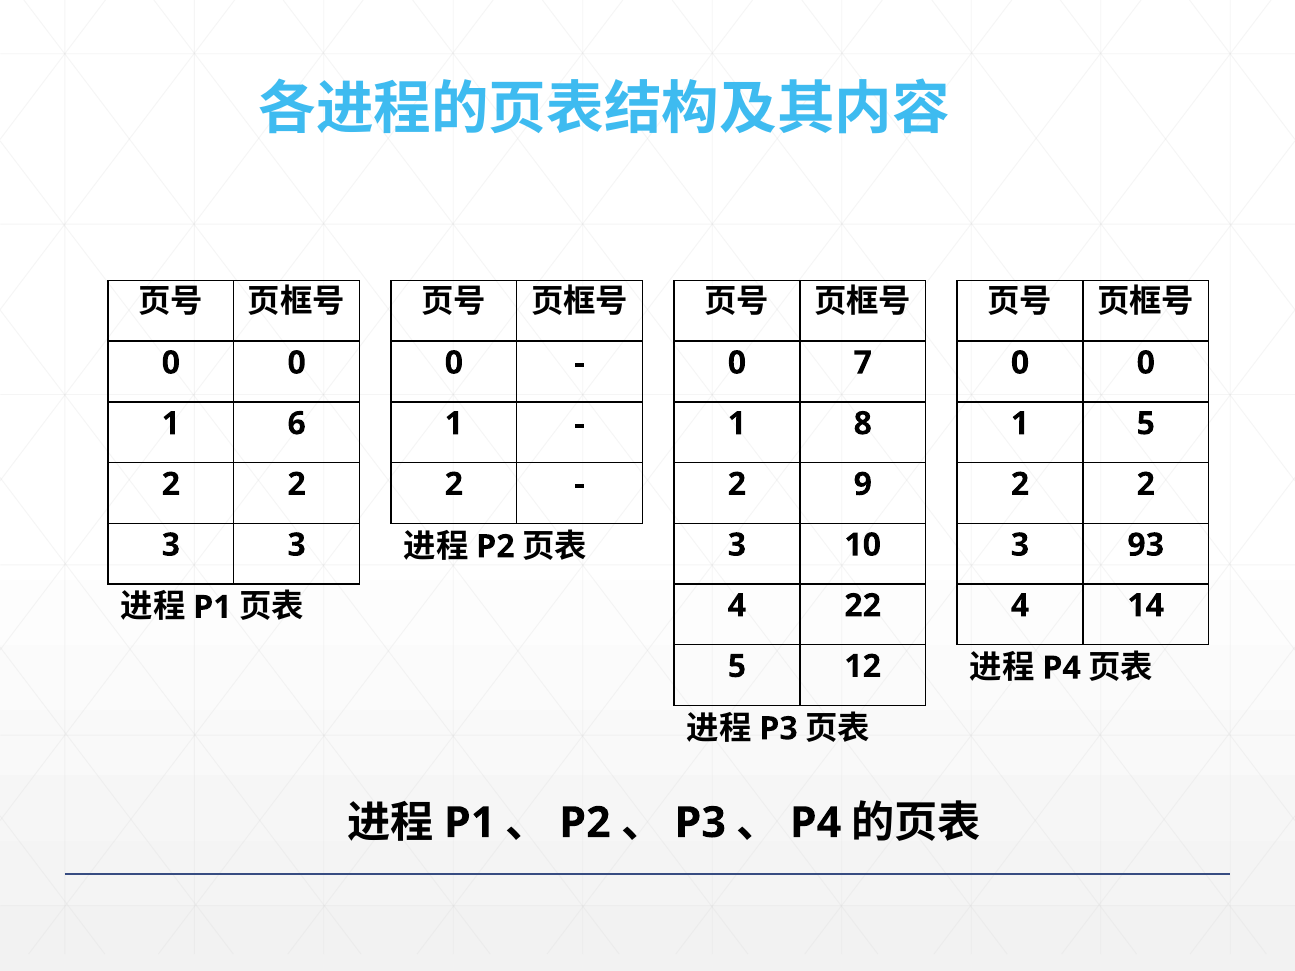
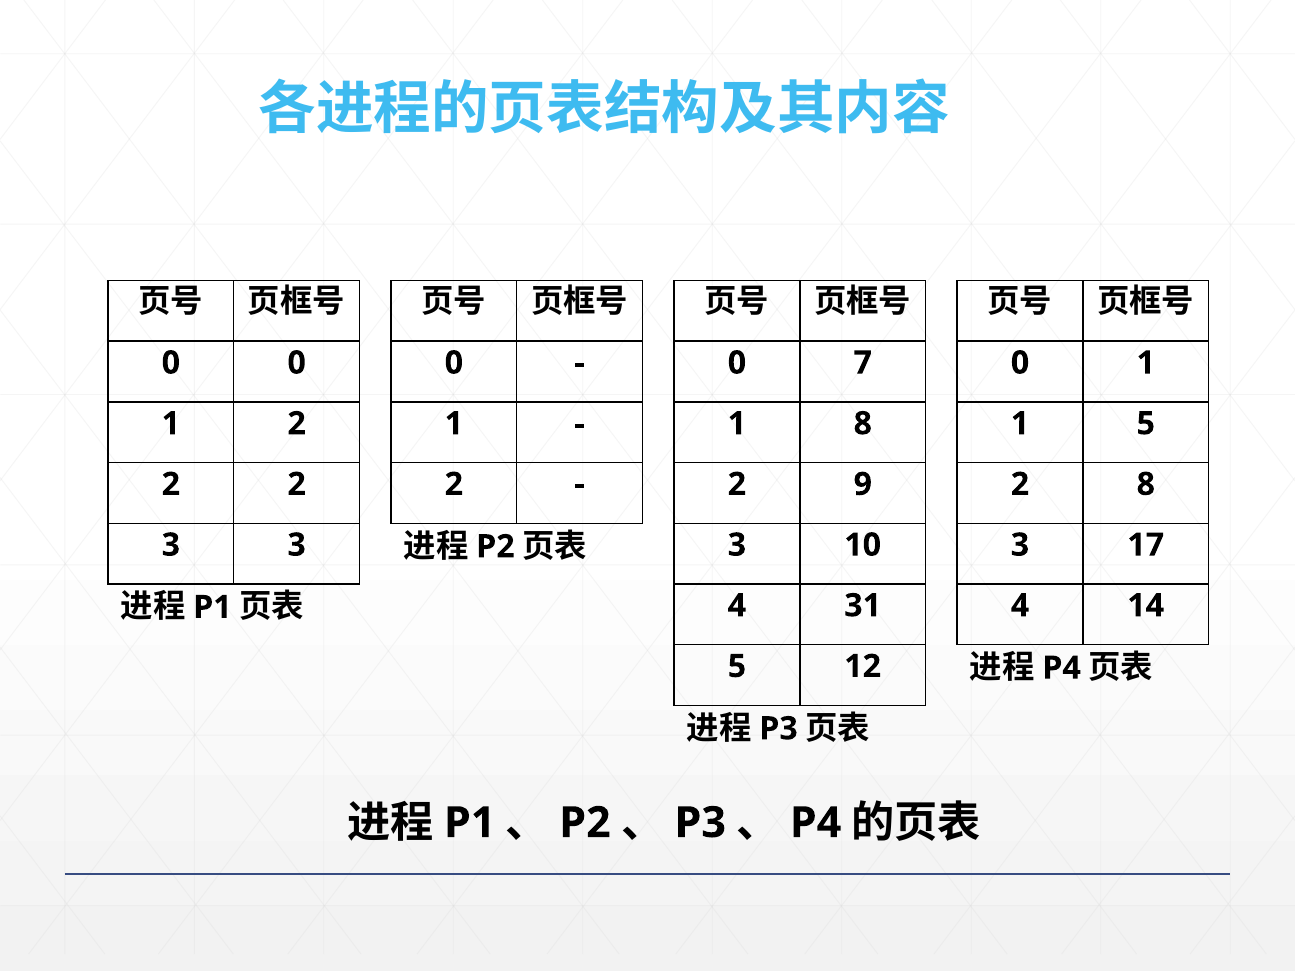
0: 0 -> 1 (1146, 363)
1 6: 6 -> 2 (297, 424)
2: 2 -> 8 (1146, 484)
93: 93 -> 17 (1146, 545)
22: 22 -> 31 (863, 606)
